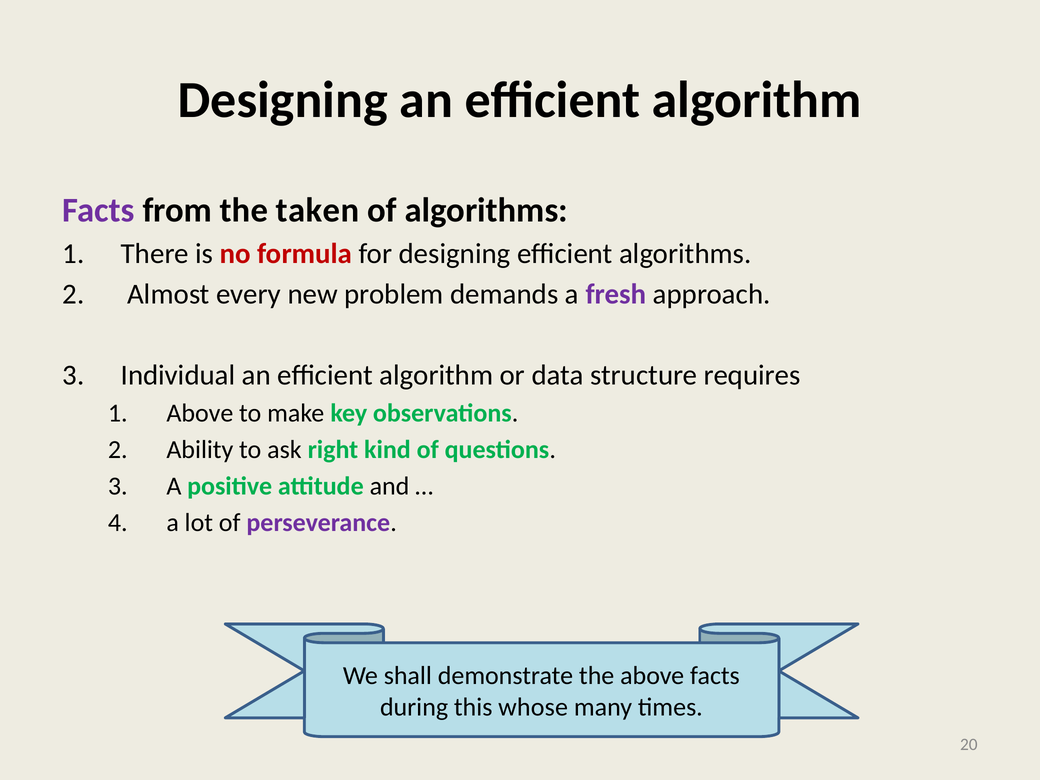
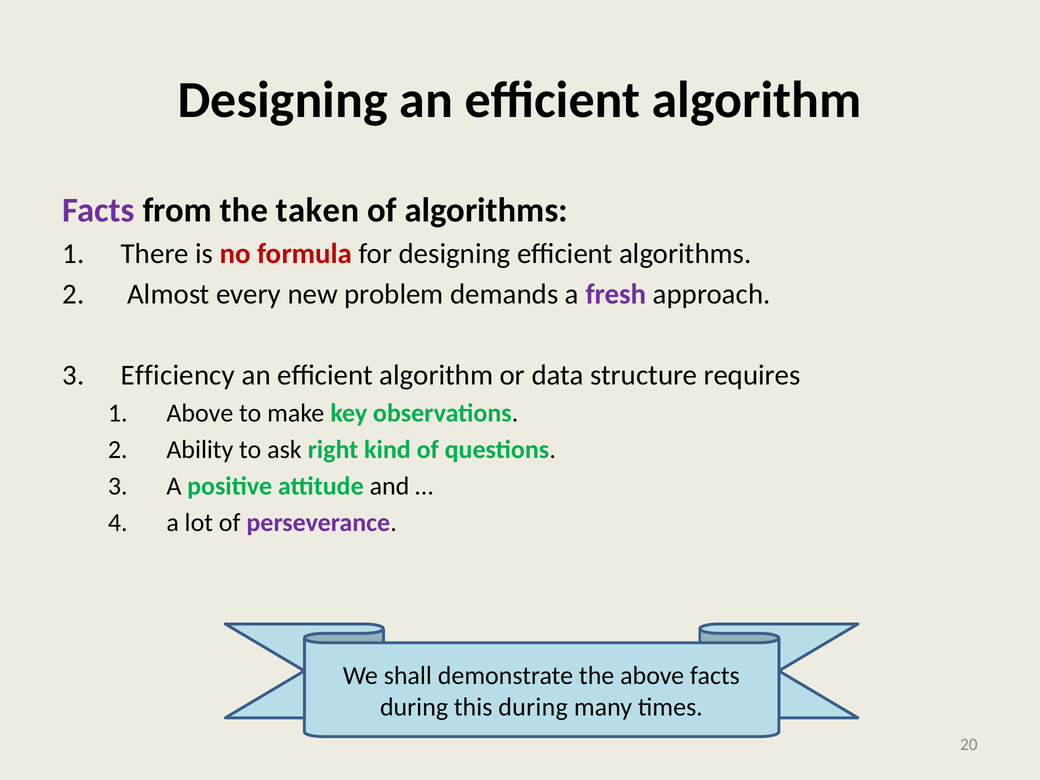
Individual: Individual -> Efficiency (178, 375)
this whose: whose -> during (533, 707)
